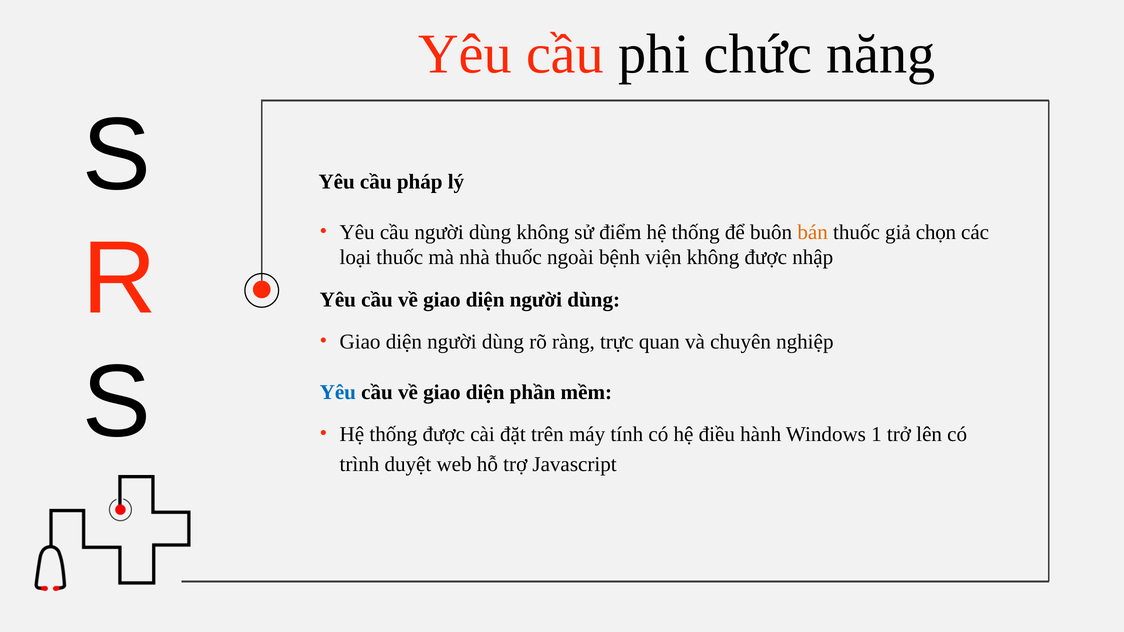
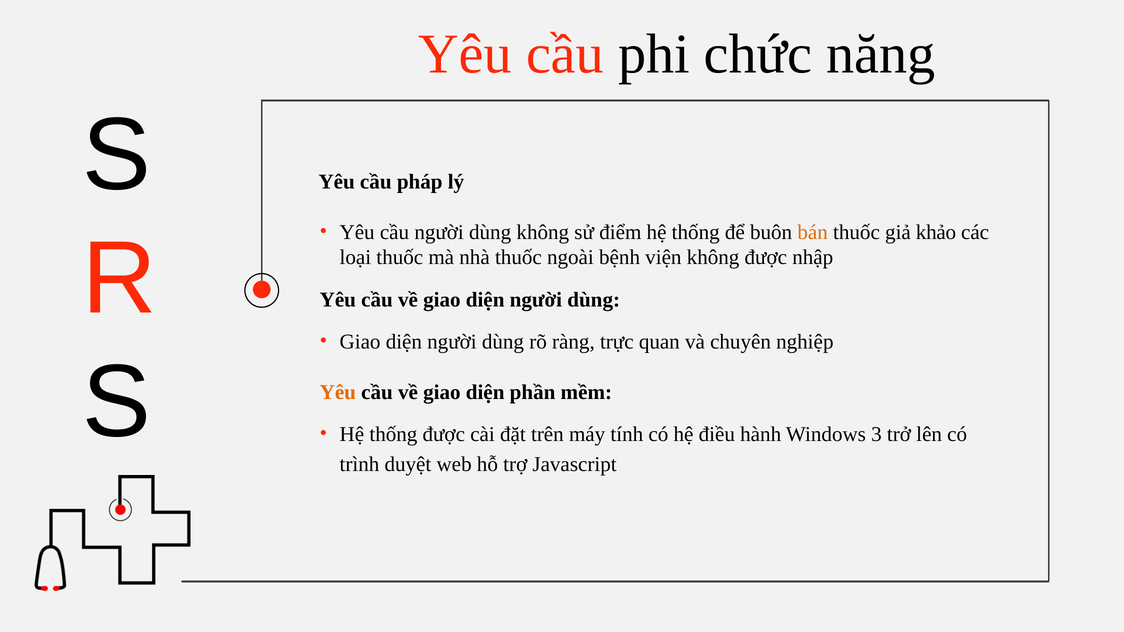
chọn: chọn -> khảo (936, 232)
Yêu colour: blue -> orange (338, 392)
1: 1 -> 3 (876, 434)
